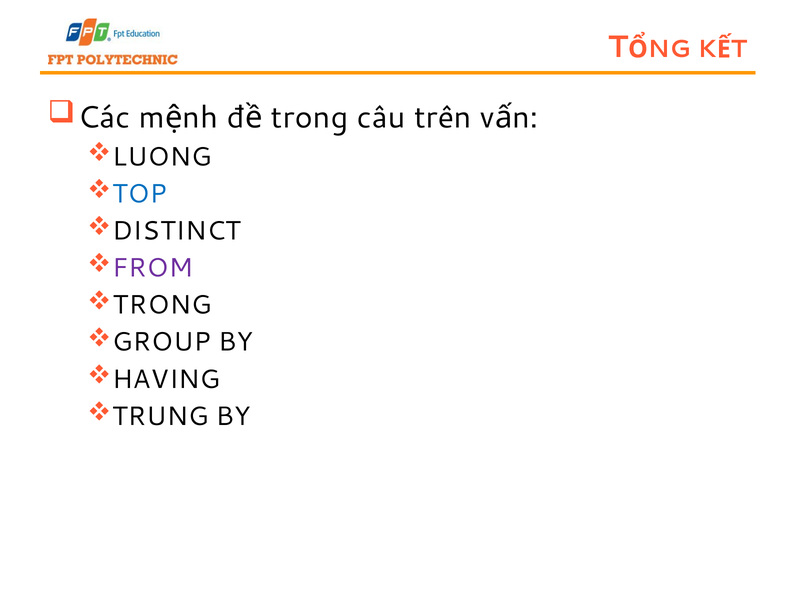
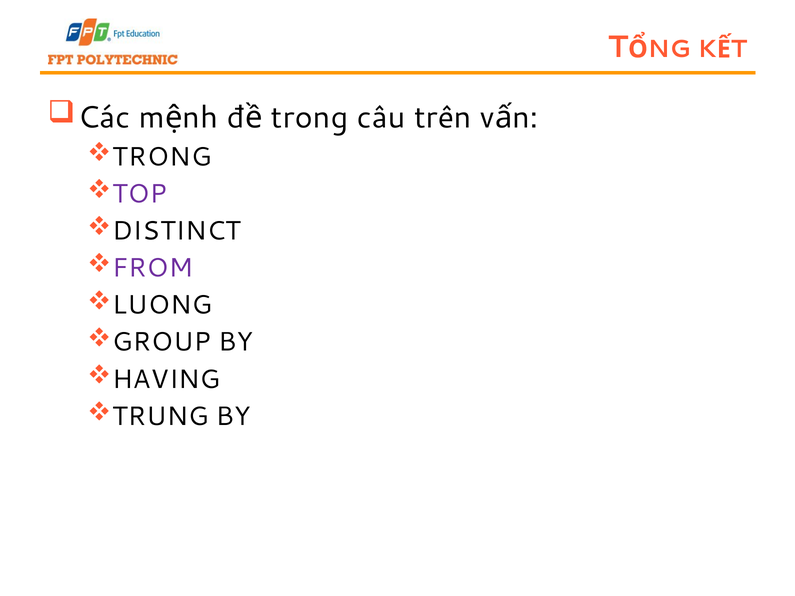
LUONG: LUONG -> TRONG (162, 157)
TOP colour: blue -> purple (140, 194)
TRONG: TRONG -> LUONG (162, 305)
